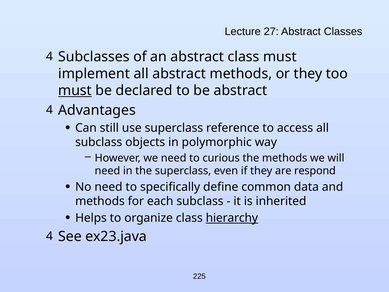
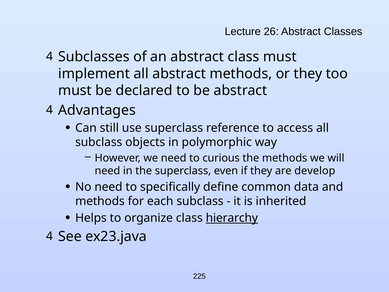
27: 27 -> 26 (271, 32)
must underline: present -> none (75, 90)
respond: respond -> develop (315, 171)
